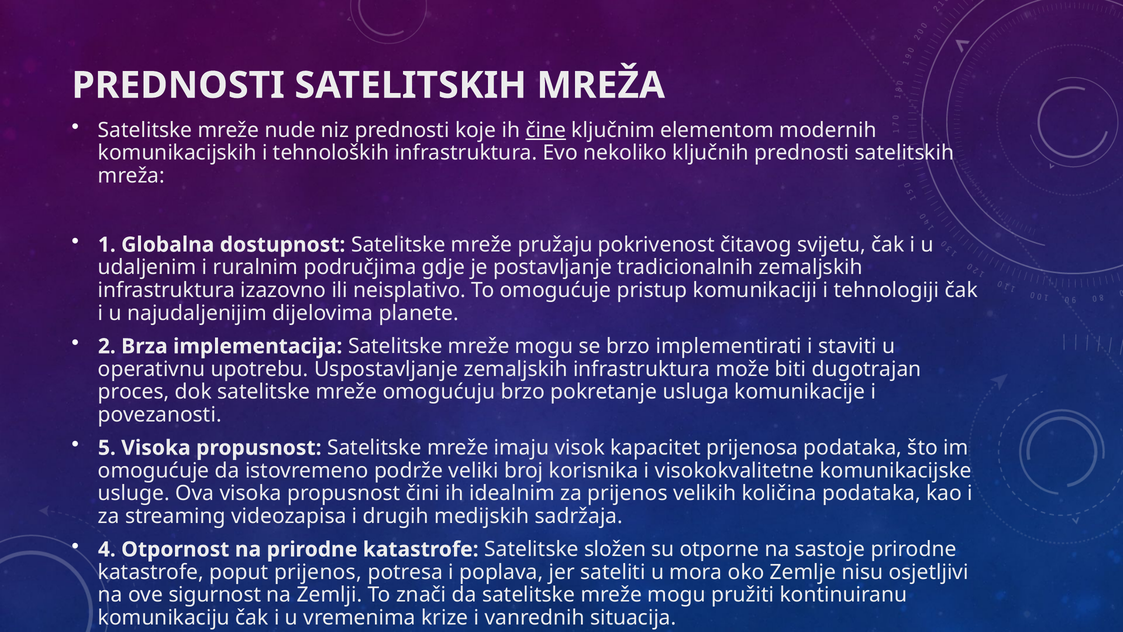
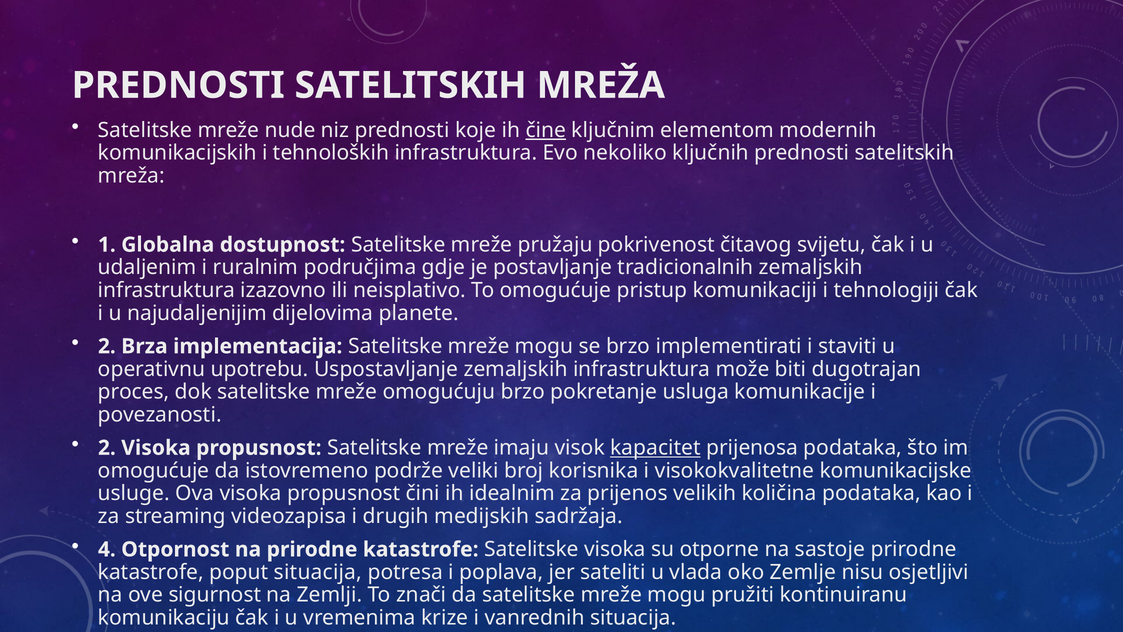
5: 5 -> 2 (107, 448)
kapacitet underline: none -> present (655, 448)
Satelitske složen: složen -> visoka (615, 549)
poput prijenos: prijenos -> situacija (318, 572)
mora: mora -> vlada (696, 572)
